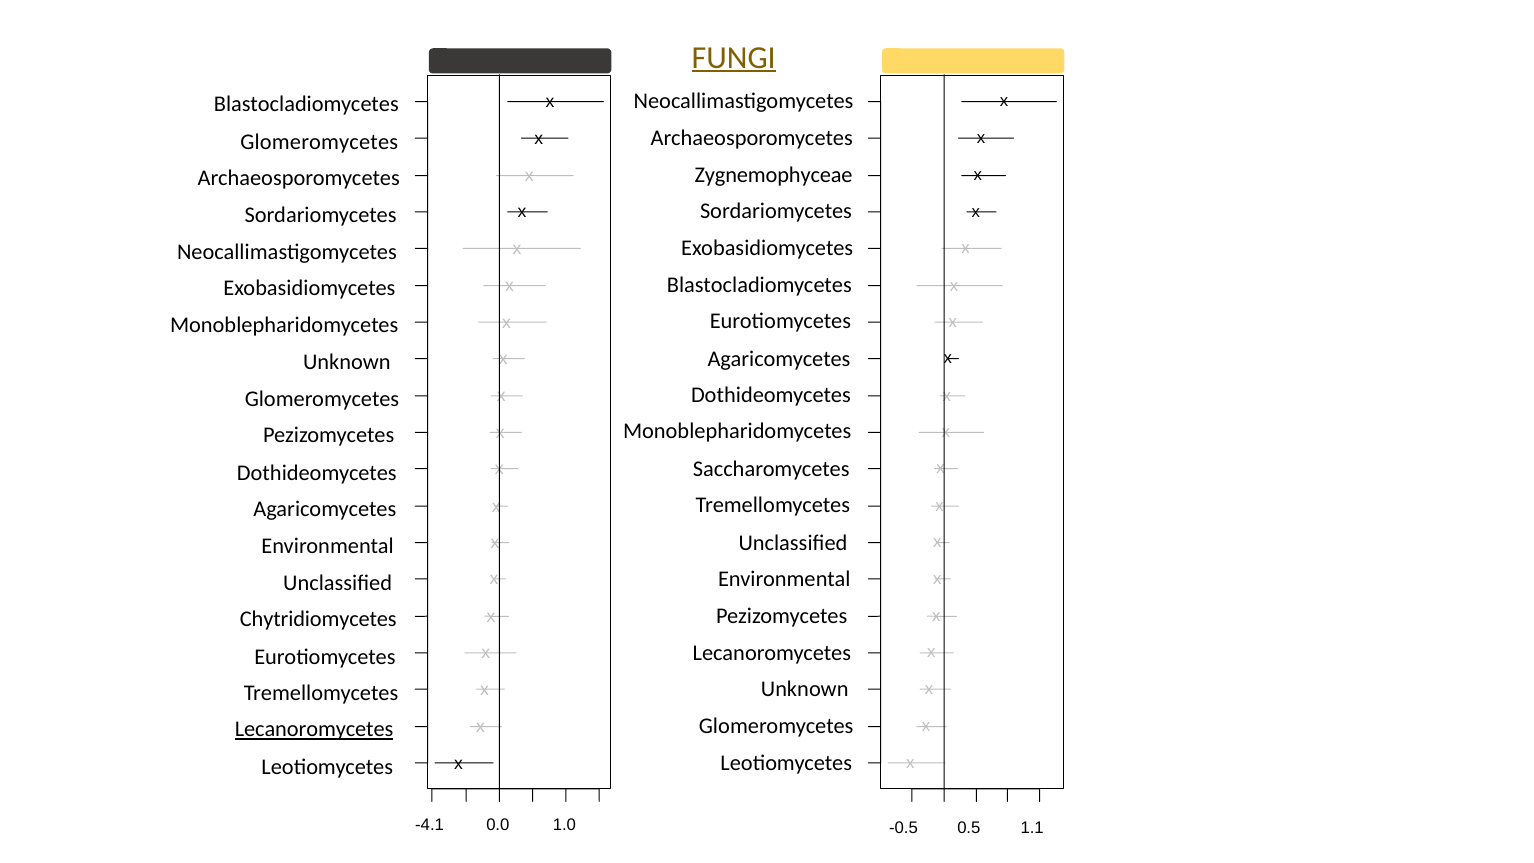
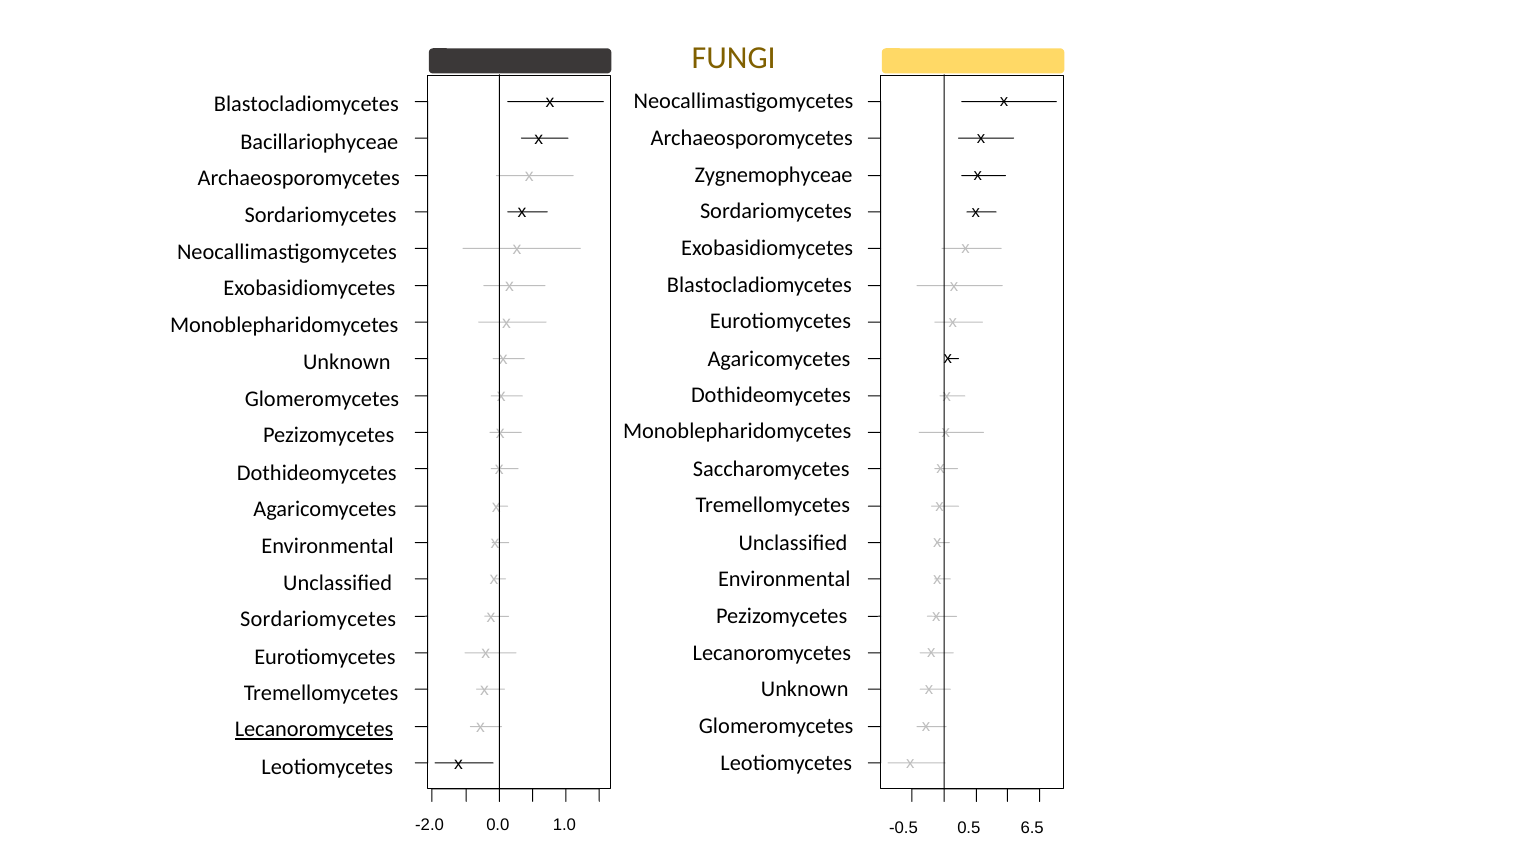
FUNGI underline: present -> none (734, 58)
Glomeromycetes: Glomeromycetes -> Bacillariophyceae (319, 142)
Chytridiomycetes: Chytridiomycetes -> Sordariomycetes (318, 619)
-4.1: -4.1 -> -2.0 (430, 824)
1.1: 1.1 -> 6.5 (1032, 828)
